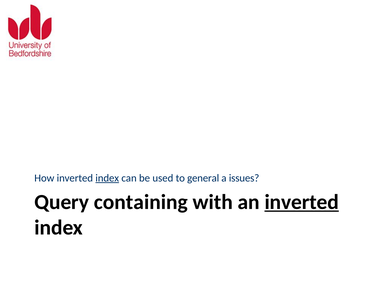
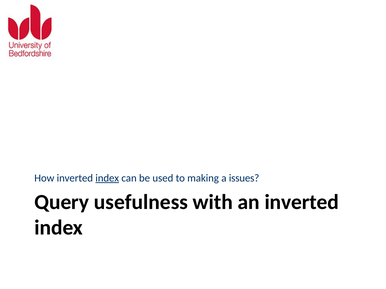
general: general -> making (203, 178)
containing: containing -> usefulness (141, 202)
inverted underline: present -> none (302, 202)
